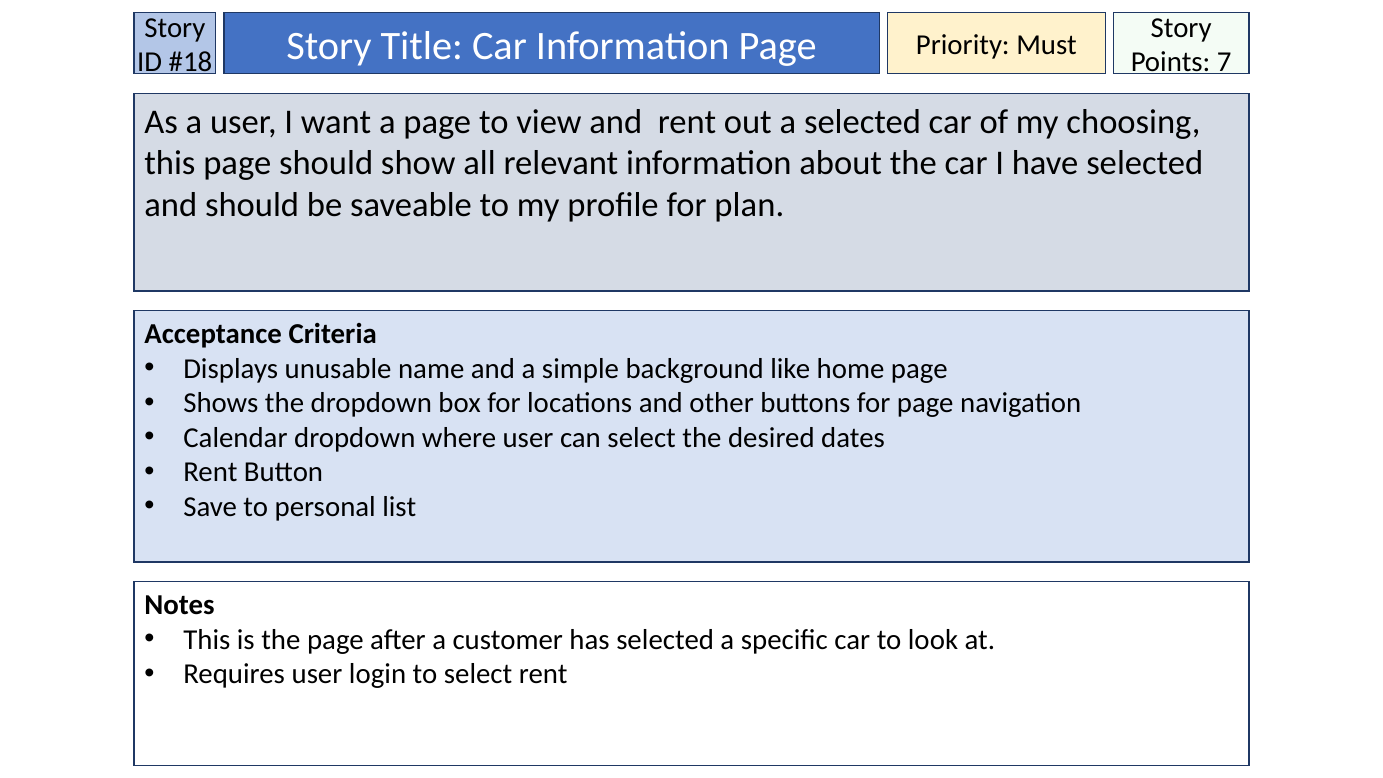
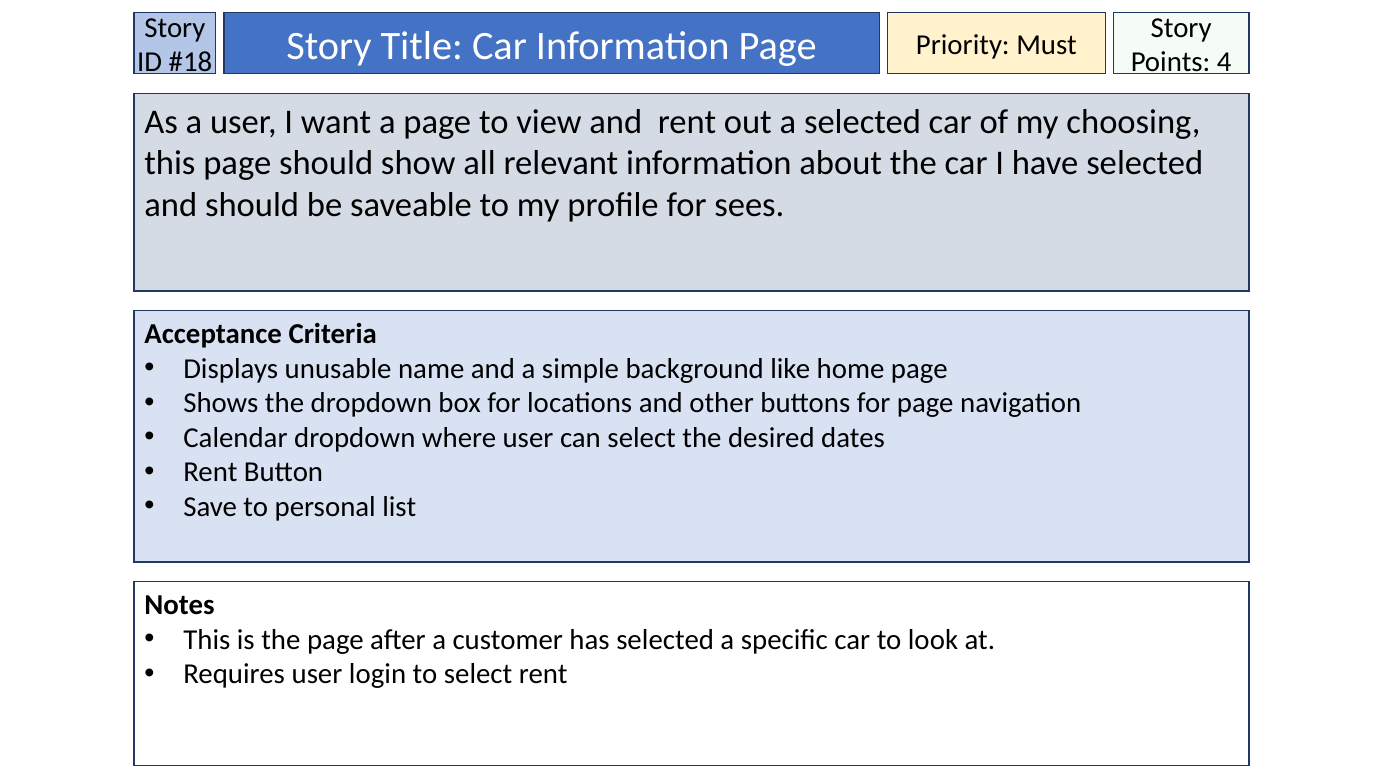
7: 7 -> 4 (1224, 62)
plan: plan -> sees (749, 205)
